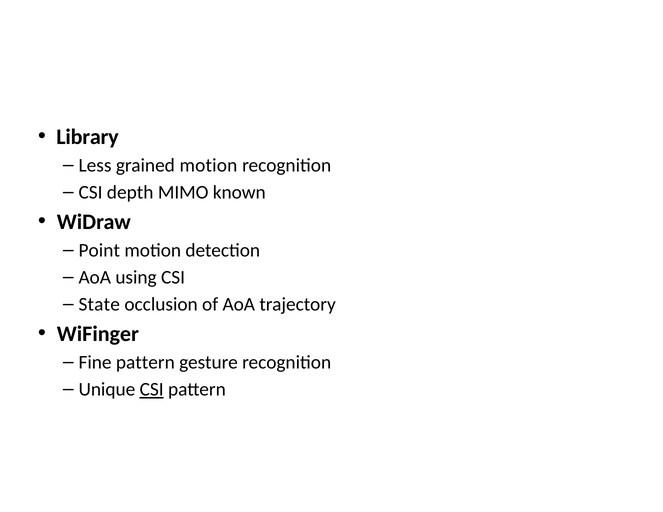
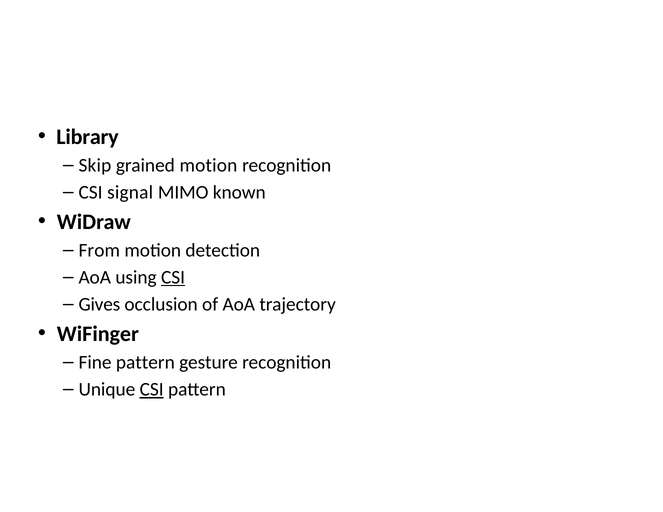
Less: Less -> Skip (95, 165)
depth: depth -> signal (130, 192)
Point: Point -> From (99, 250)
CSI underline: none -> present (173, 277)
State: State -> Gives (99, 304)
